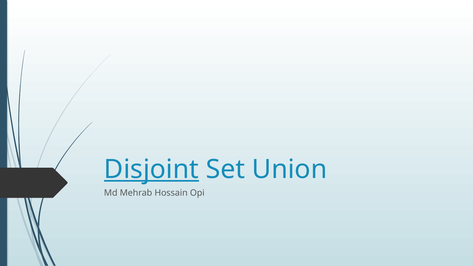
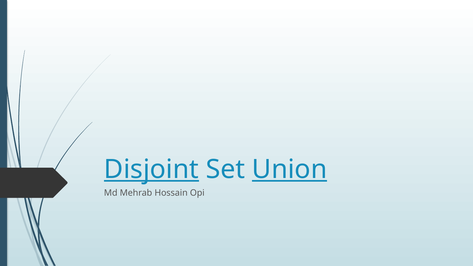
Union underline: none -> present (290, 169)
